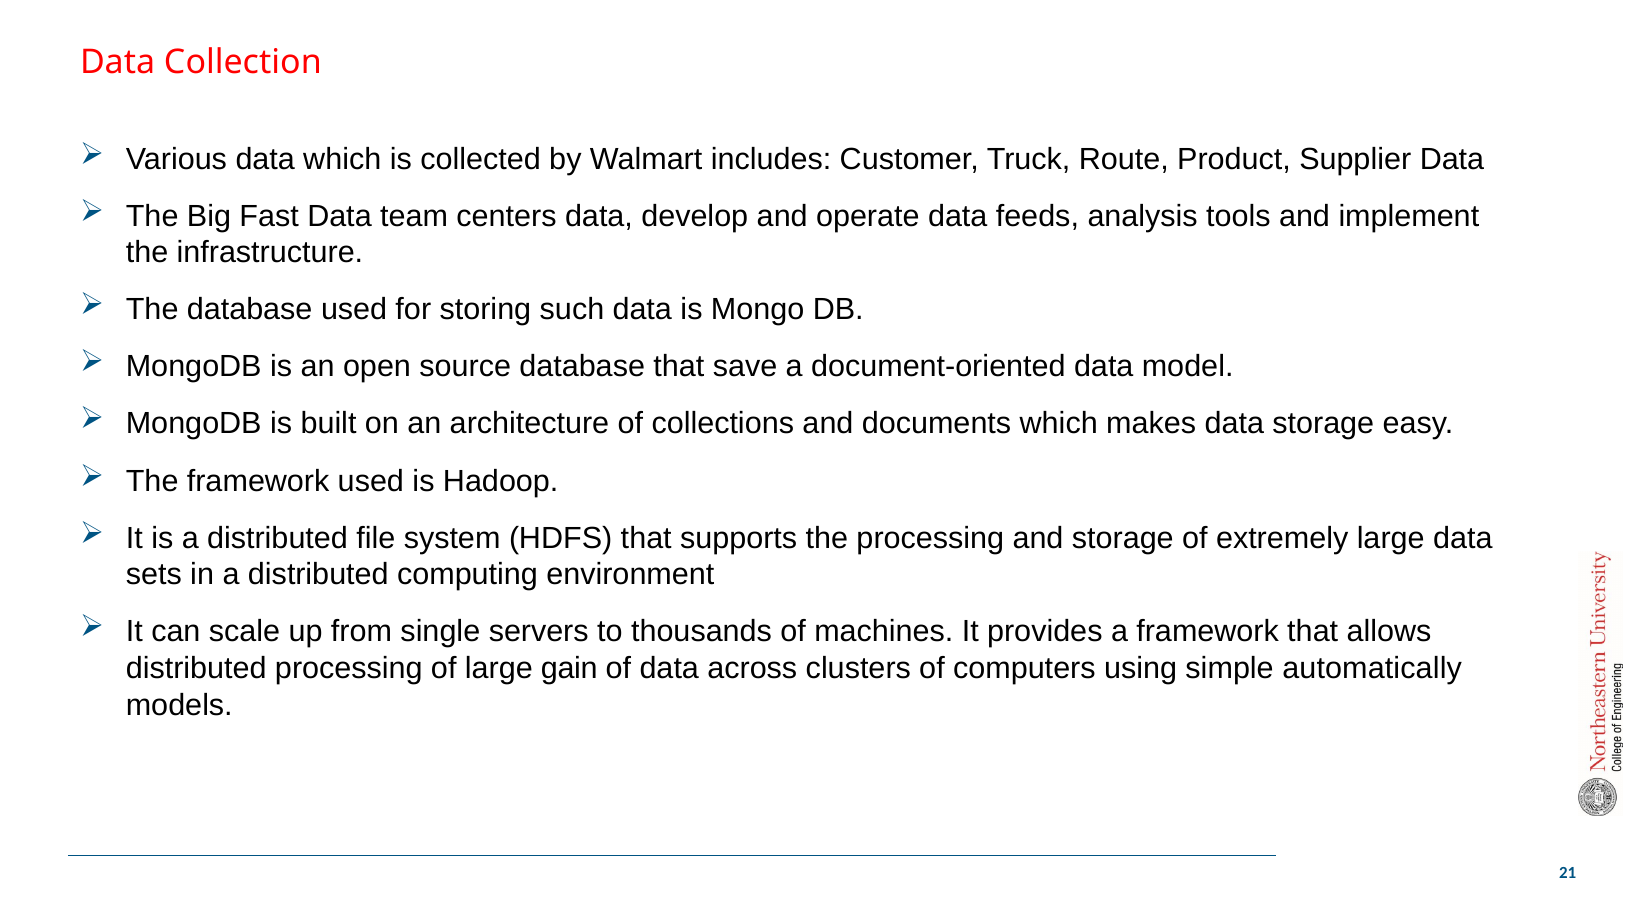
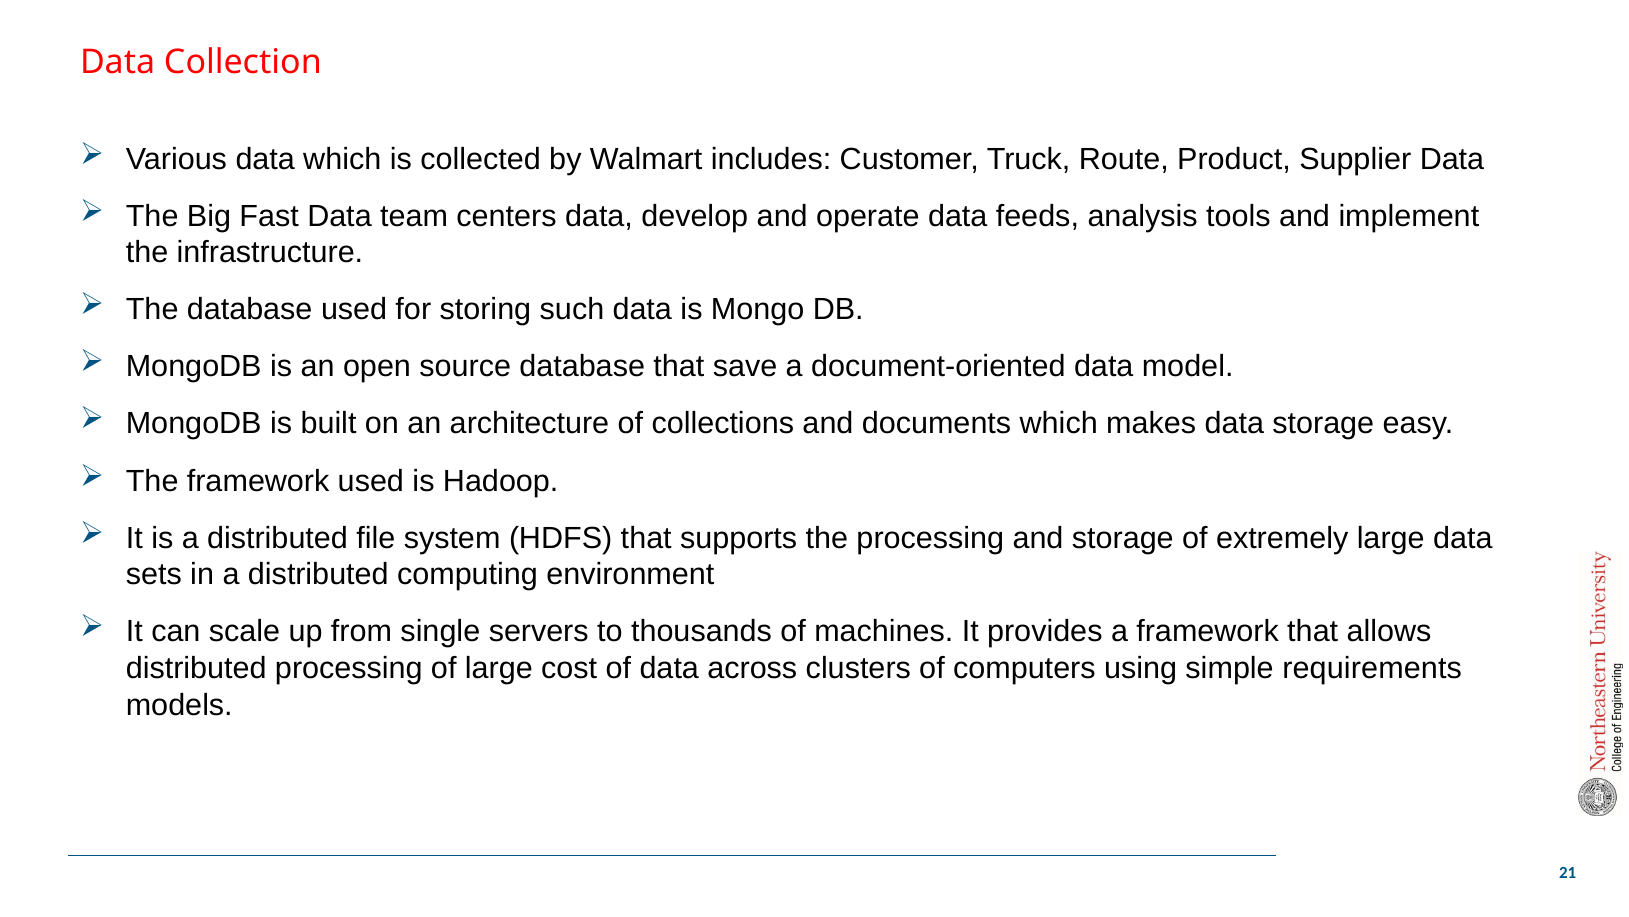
gain: gain -> cost (569, 668)
automatically: automatically -> requirements (1372, 668)
